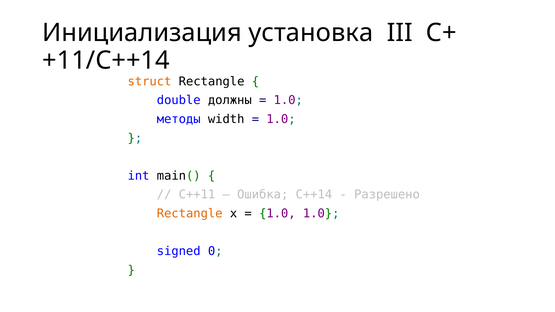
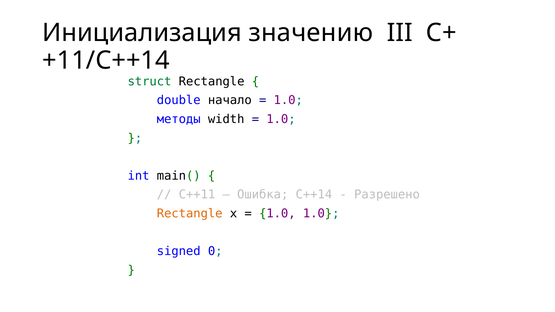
установка: установка -> значению (311, 33)
struct colour: orange -> green (150, 81)
должны: должны -> начало (230, 100)
